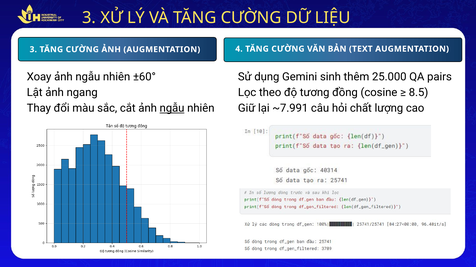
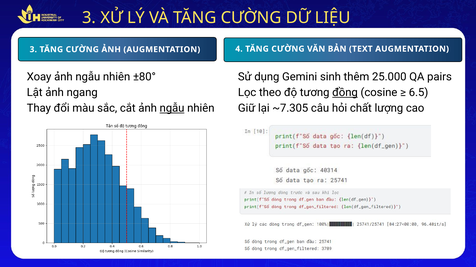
±60°: ±60° -> ±80° (144, 77)
đồng underline: none -> present (345, 93)
8.5: 8.5 -> 6.5 (419, 93)
~7.991: ~7.991 -> ~7.305 (290, 108)
